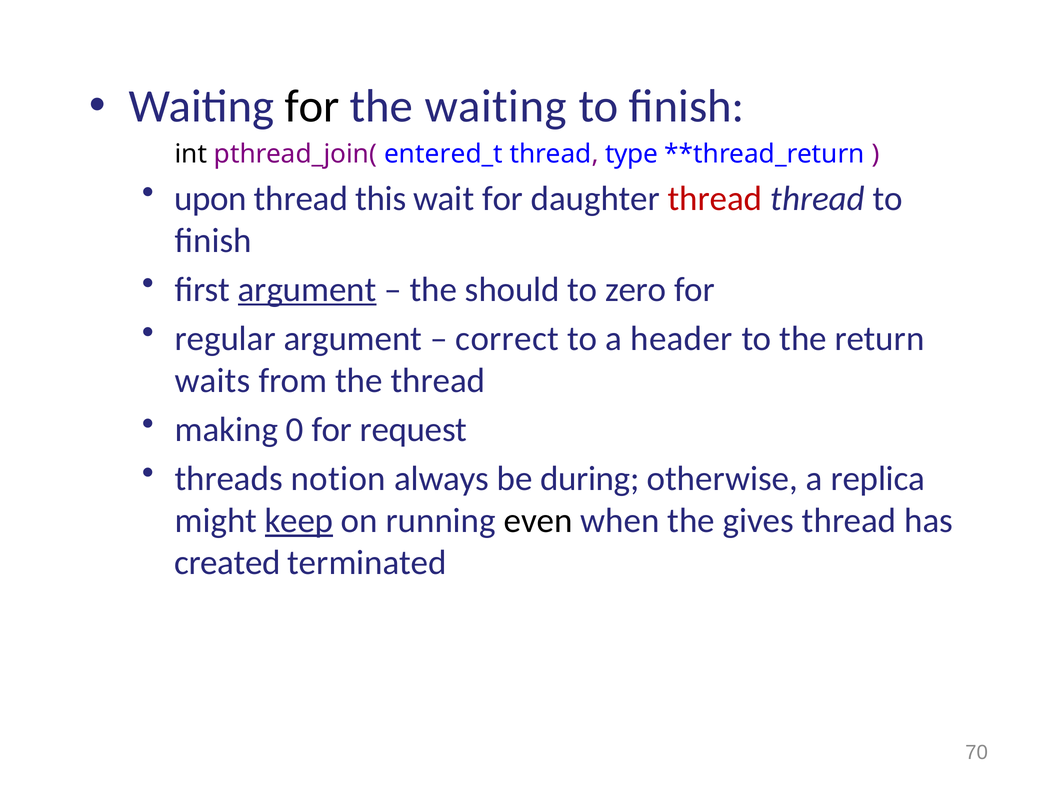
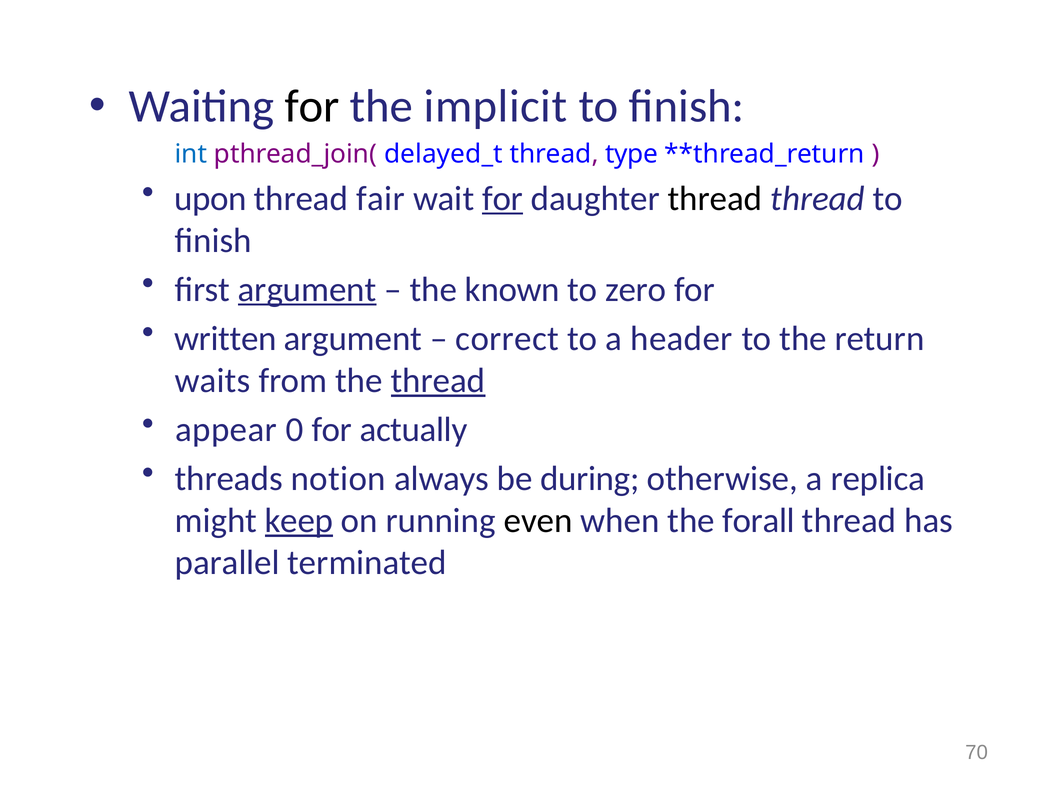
the waiting: waiting -> implicit (496, 107)
int colour: black -> blue (191, 154)
entered_t: entered_t -> delayed_t (443, 154)
this: this -> fair (380, 199)
for underline: none -> present (503, 199)
thread colour: red -> black (715, 199)
should: should -> known (512, 290)
regular: regular -> written (225, 339)
thread underline: none -> present (438, 381)
making: making -> appear (226, 430)
request: request -> actually (414, 430)
gives: gives -> forall (759, 521)
created: created -> parallel (227, 563)
